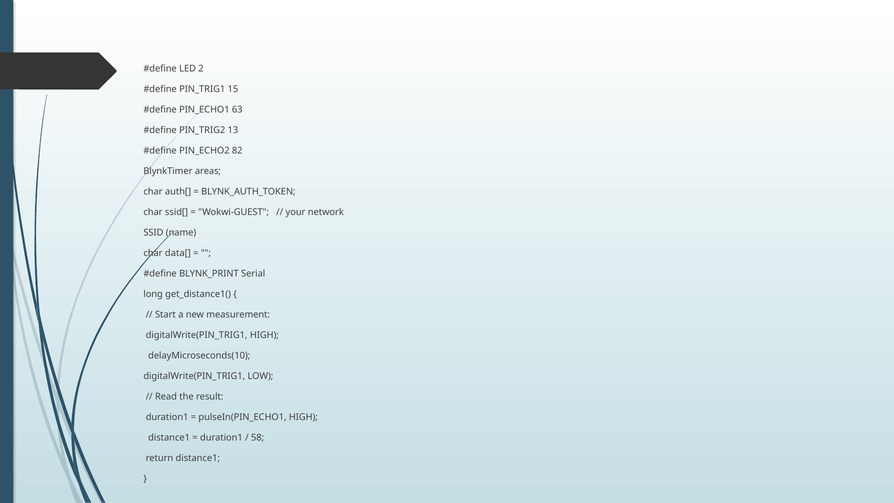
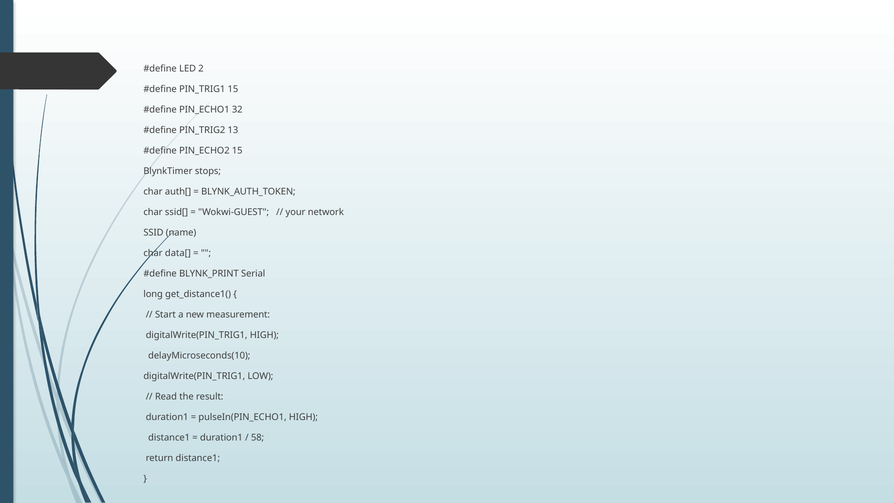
63: 63 -> 32 (237, 109)
PIN_ECHO2 82: 82 -> 15 (237, 151)
areas: areas -> stops (208, 171)
